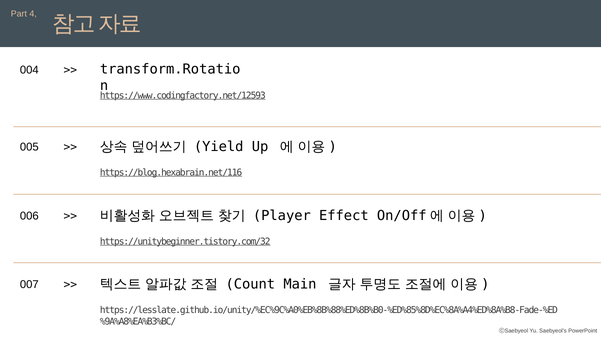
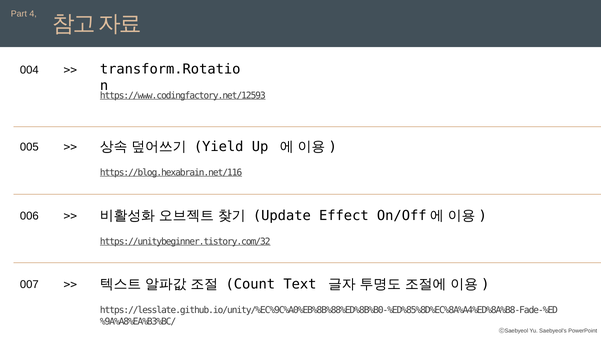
Player: Player -> Update (282, 216)
Main: Main -> Text (300, 284)
